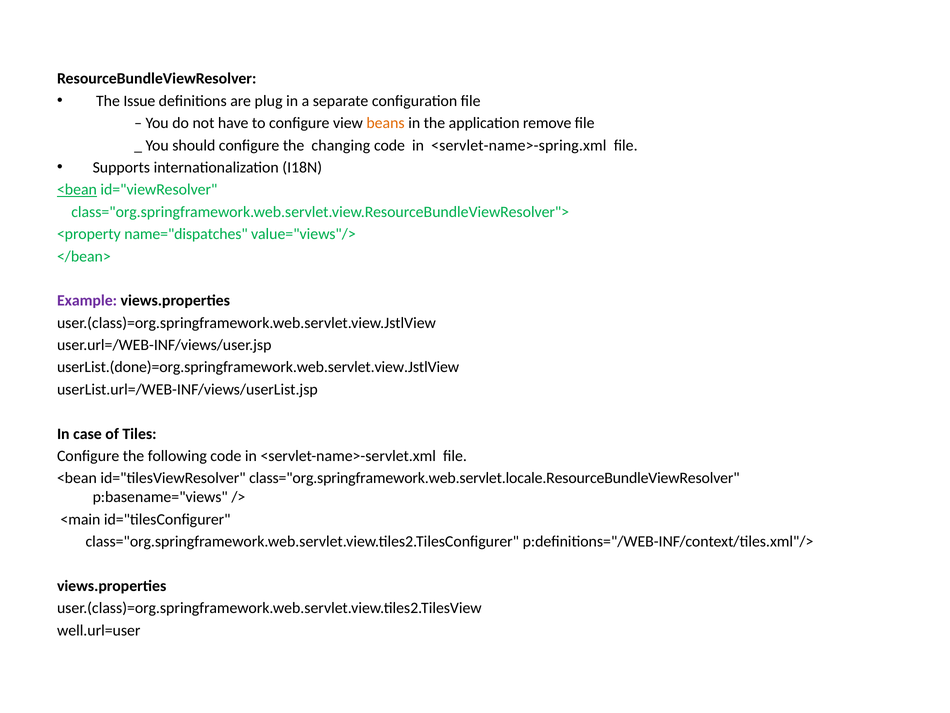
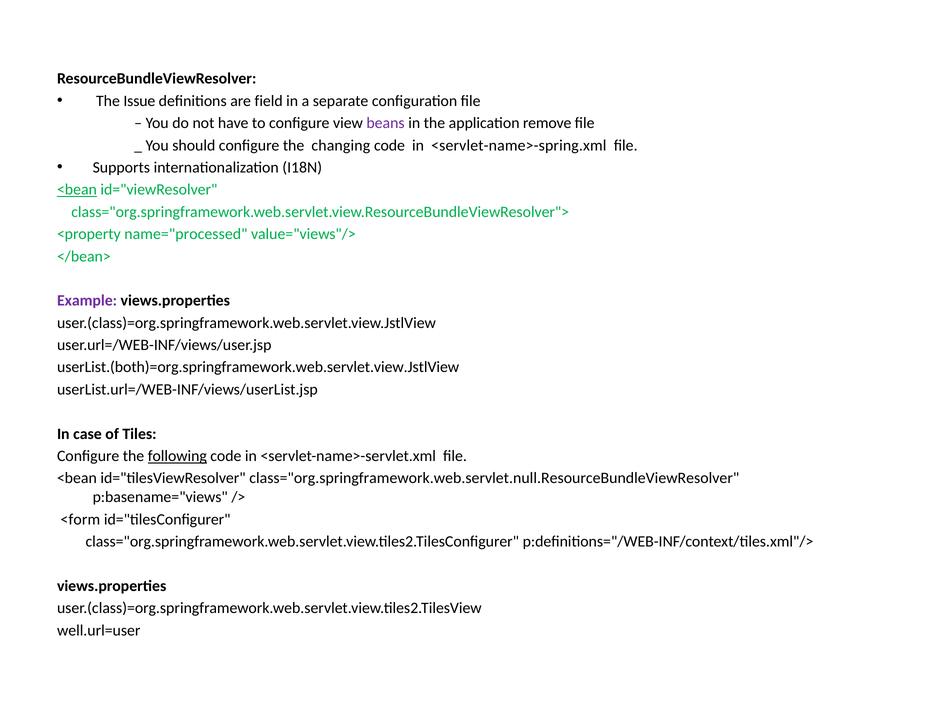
plug: plug -> field (269, 101)
beans colour: orange -> purple (386, 123)
name="dispatches: name="dispatches -> name="processed (186, 234)
userList.(done)=org.springframework.web.servlet.view.JstlView: userList.(done)=org.springframework.web.servlet.view.JstlView -> userList.(both)=org.springframework.web.servlet.view.JstlView (258, 367)
following underline: none -> present (177, 456)
class="org.springframework.web.servlet.locale.ResourceBundleViewResolver: class="org.springframework.web.servlet.locale.ResourceBundleViewResolver -> class="org.springframework.web.servlet.null.ResourceBundleViewResolver (494, 478)
<main: <main -> <form (80, 519)
